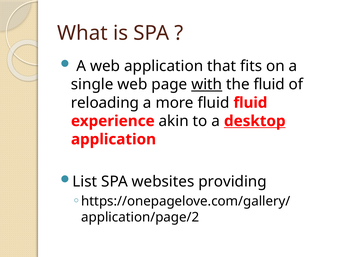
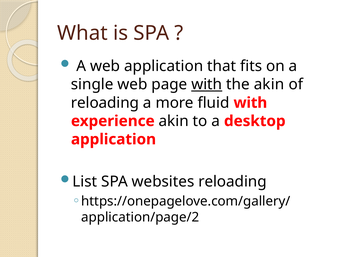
the fluid: fluid -> akin (269, 85)
fluid fluid: fluid -> with (250, 103)
desktop underline: present -> none (255, 121)
websites providing: providing -> reloading (232, 182)
